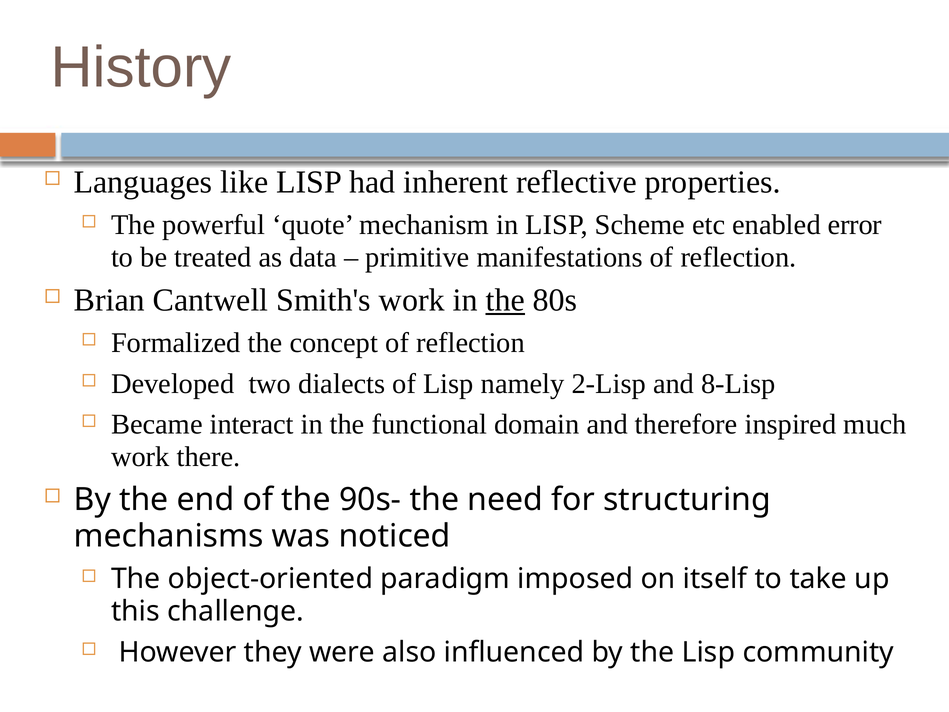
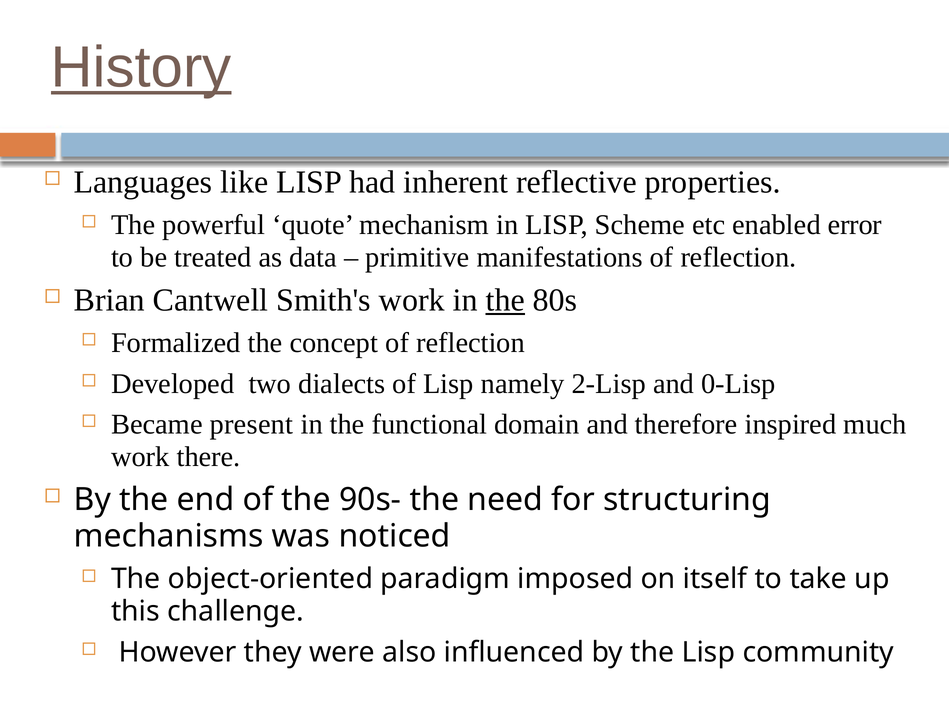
History underline: none -> present (141, 68)
8-Lisp: 8-Lisp -> 0-Lisp (738, 384)
interact: interact -> present (252, 424)
